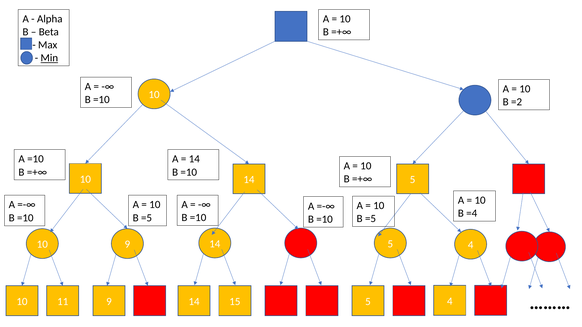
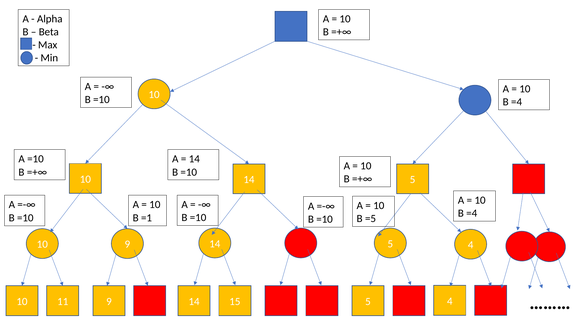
Min underline: present -> none (49, 58)
=2: =2 -> =4 (517, 102)
=5: =5 -> =1 (147, 218)
